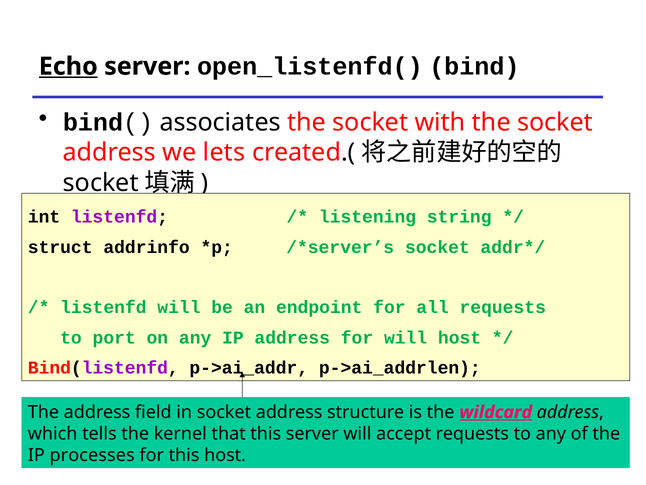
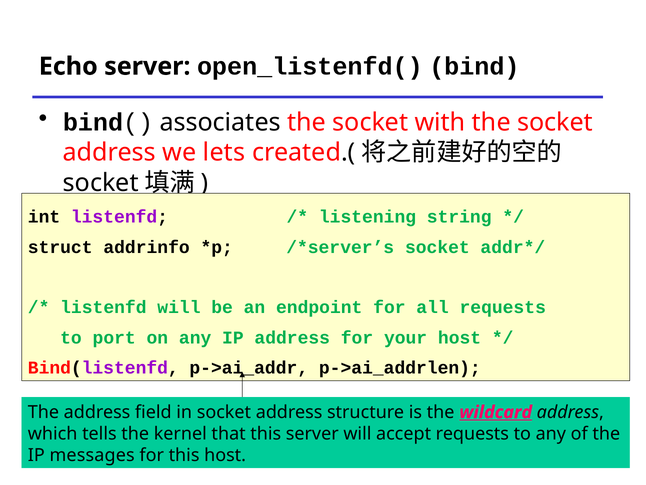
Echo underline: present -> none (68, 66)
for will: will -> your (406, 337)
processes: processes -> messages (92, 455)
